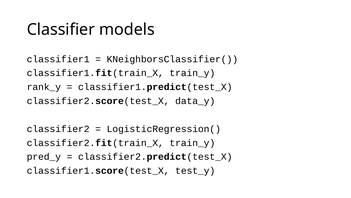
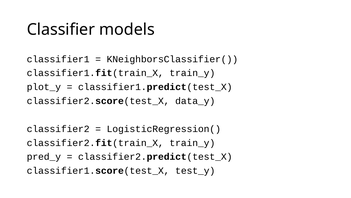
rank_y: rank_y -> plot_y (44, 87)
